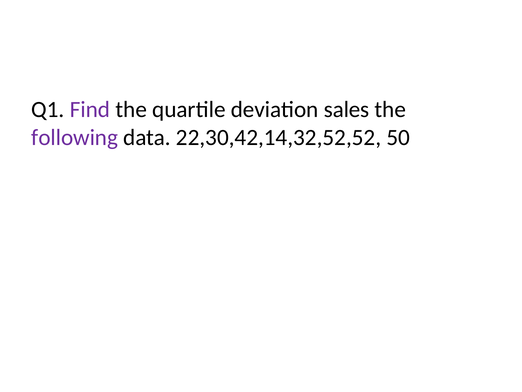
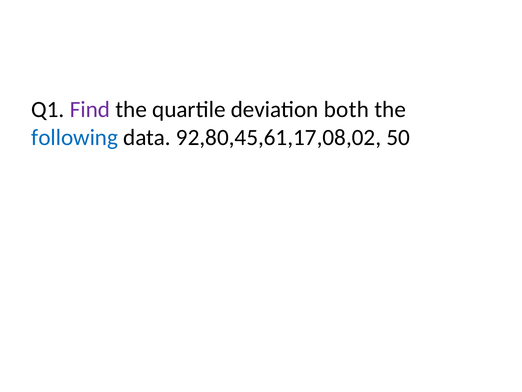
sales: sales -> both (346, 110)
following colour: purple -> blue (75, 137)
22,30,42,14,32,52,52: 22,30,42,14,32,52,52 -> 92,80,45,61,17,08,02 (279, 137)
